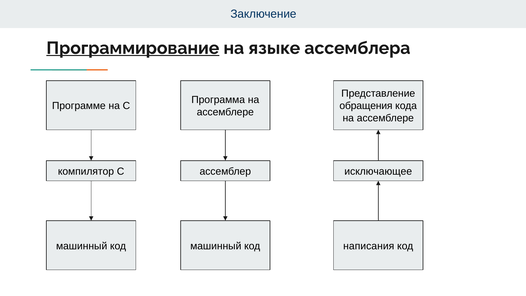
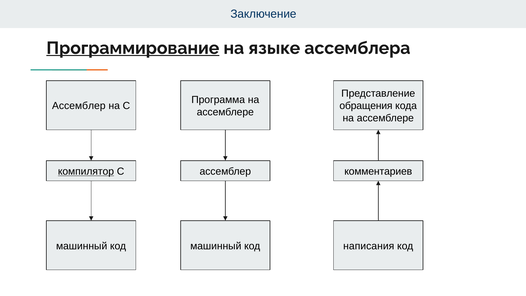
Программе: Программе -> Ассемблер (79, 106)
компилятор underline: none -> present (86, 171)
исключающее: исключающее -> комментариев (378, 171)
